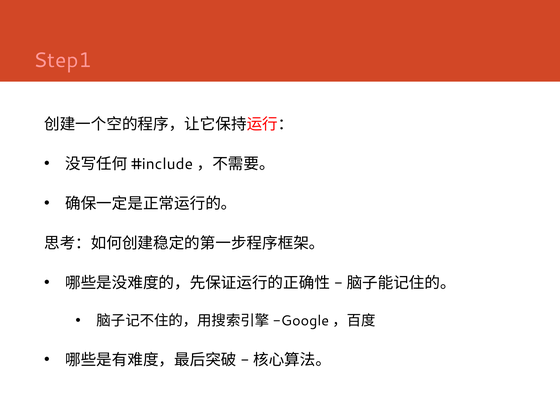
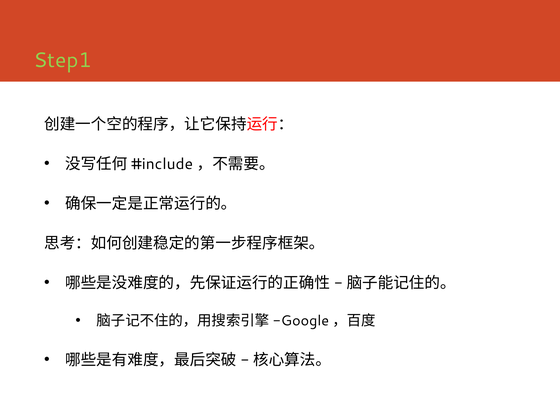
Step1 colour: pink -> light green (63, 60)
